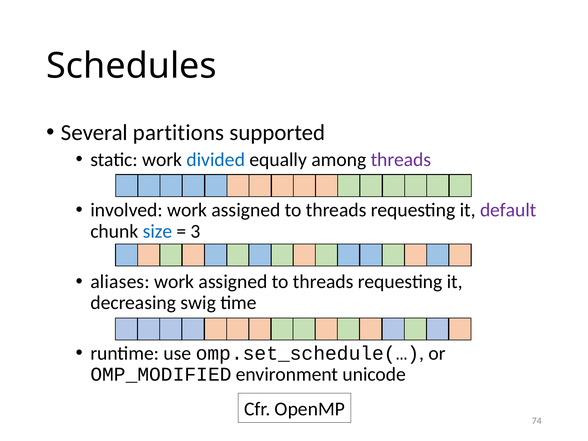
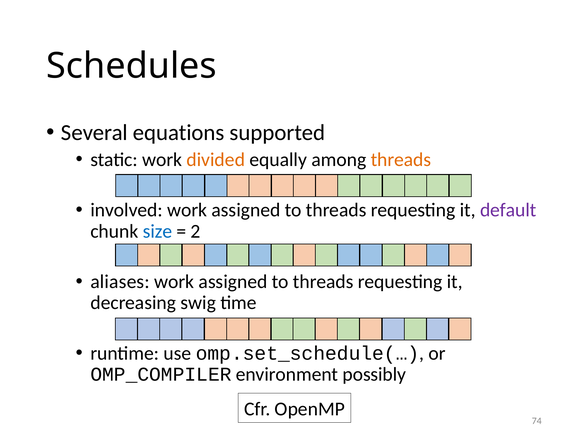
partitions: partitions -> equations (179, 133)
divided colour: blue -> orange (216, 160)
threads colour: purple -> orange (401, 160)
3: 3 -> 2 (196, 231)
OMP_MODIFIED: OMP_MODIFIED -> OMP_COMPILER (161, 374)
unicode: unicode -> possibly (374, 374)
